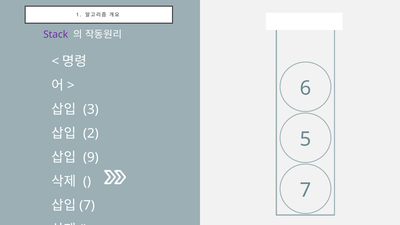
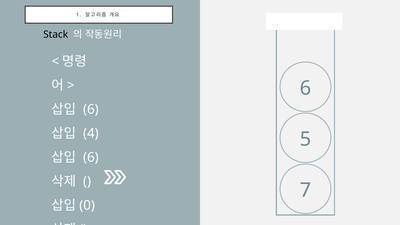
Stack colour: purple -> black (56, 35)
3: 3 -> 6 (91, 110)
2: 2 -> 4 (91, 134)
9: 9 -> 6 (91, 158)
7: 7 -> 0 (87, 206)
